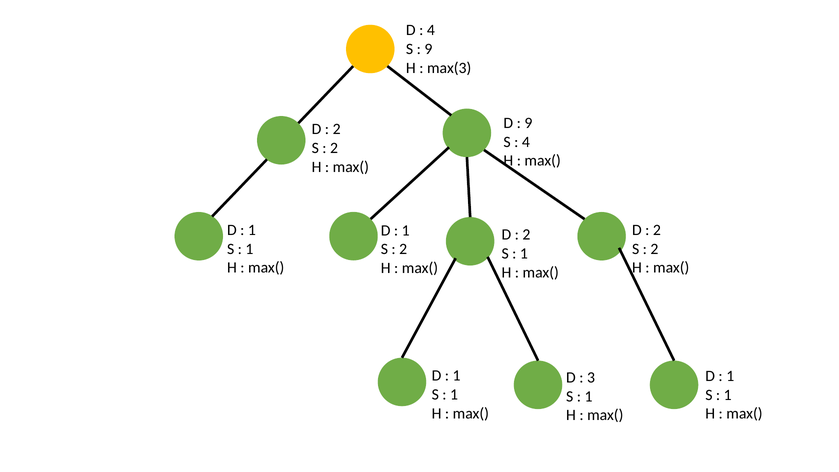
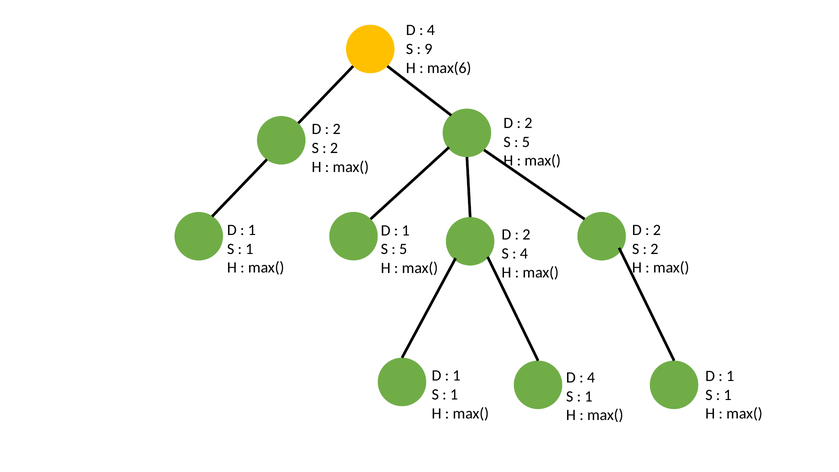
max(3: max(3 -> max(6 (449, 68)
9: 9 -> 2 (528, 123)
4: 4 -> 5 (526, 142)
2: 2 -> 5 (403, 249)
1: 1 -> 4 (524, 254)
3: 3 -> 4 (591, 377)
